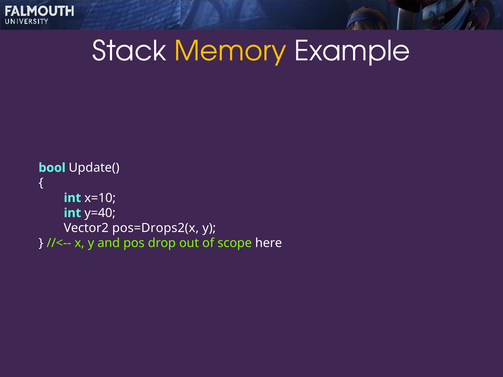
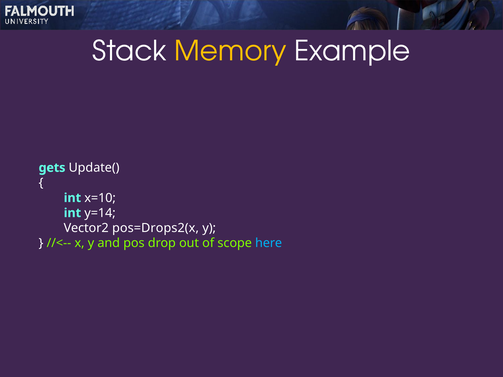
bool: bool -> gets (52, 168)
y=40: y=40 -> y=14 (100, 213)
here colour: white -> light blue (269, 243)
